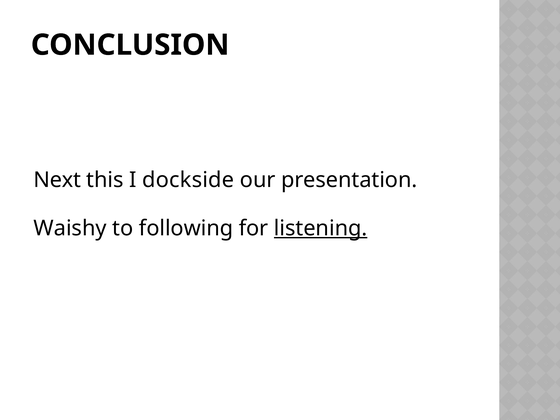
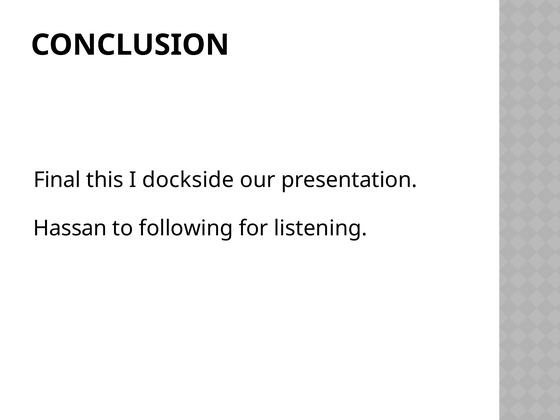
Next: Next -> Final (57, 180)
Waishy: Waishy -> Hassan (70, 228)
listening underline: present -> none (321, 228)
